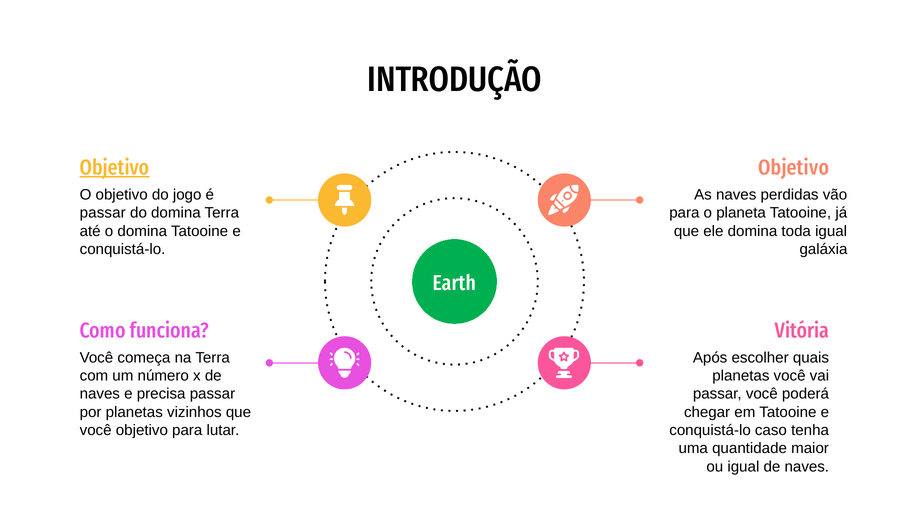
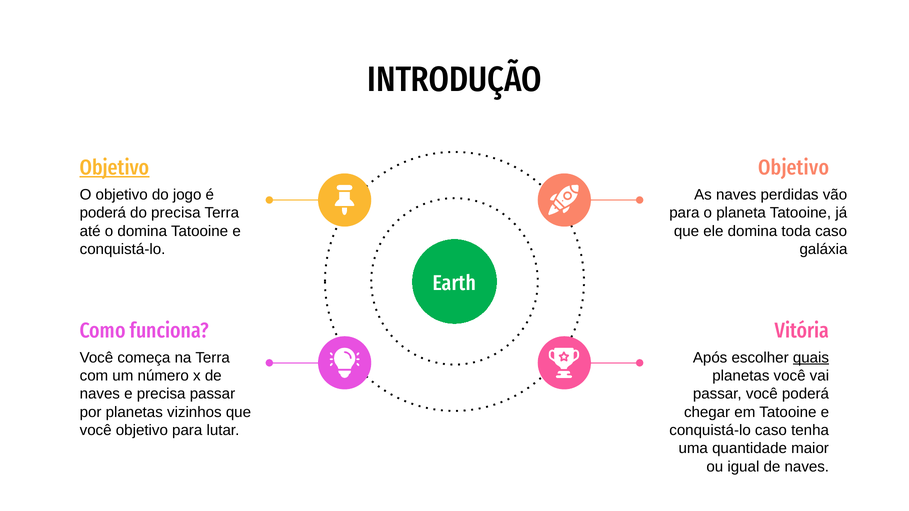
passar: passar -> poderá (103, 213)
do domina: domina -> precisa (176, 213)
toda igual: igual -> caso (831, 231)
quais underline: none -> present (811, 358)
